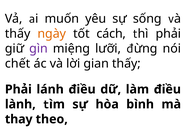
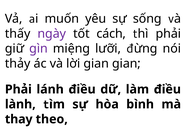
ngày colour: orange -> purple (52, 34)
chết: chết -> thảy (18, 63)
gian thấy: thấy -> gian (126, 63)
